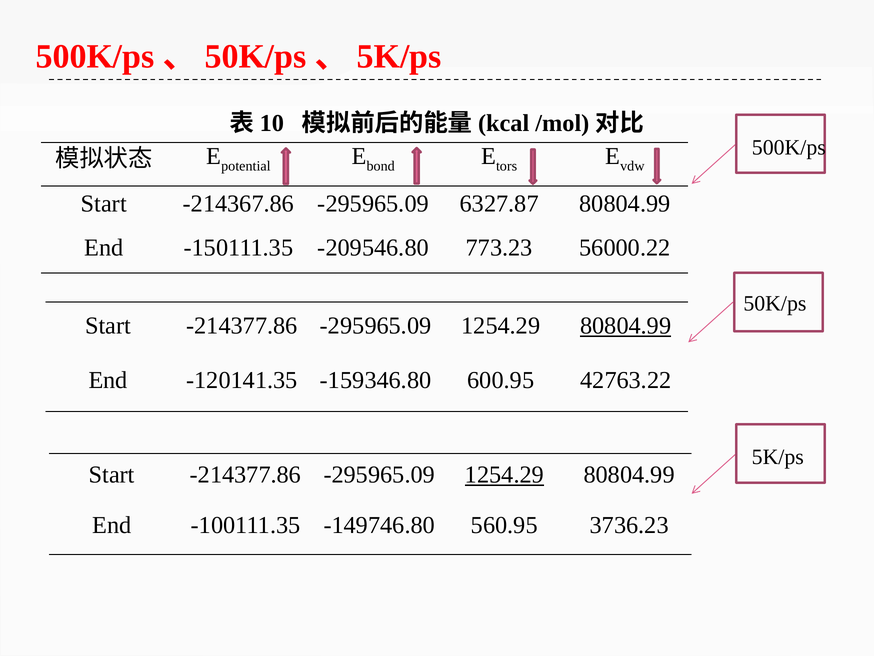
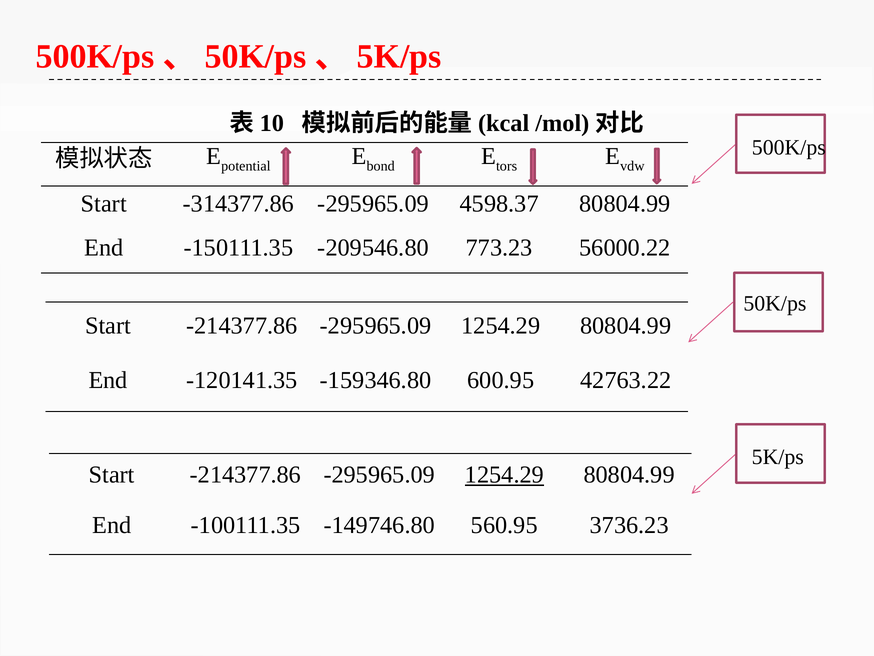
-214367.86: -214367.86 -> -314377.86 (238, 204)
6327.87: 6327.87 -> 4598.37 (499, 204)
80804.99 underline: present -> none (626, 325)
